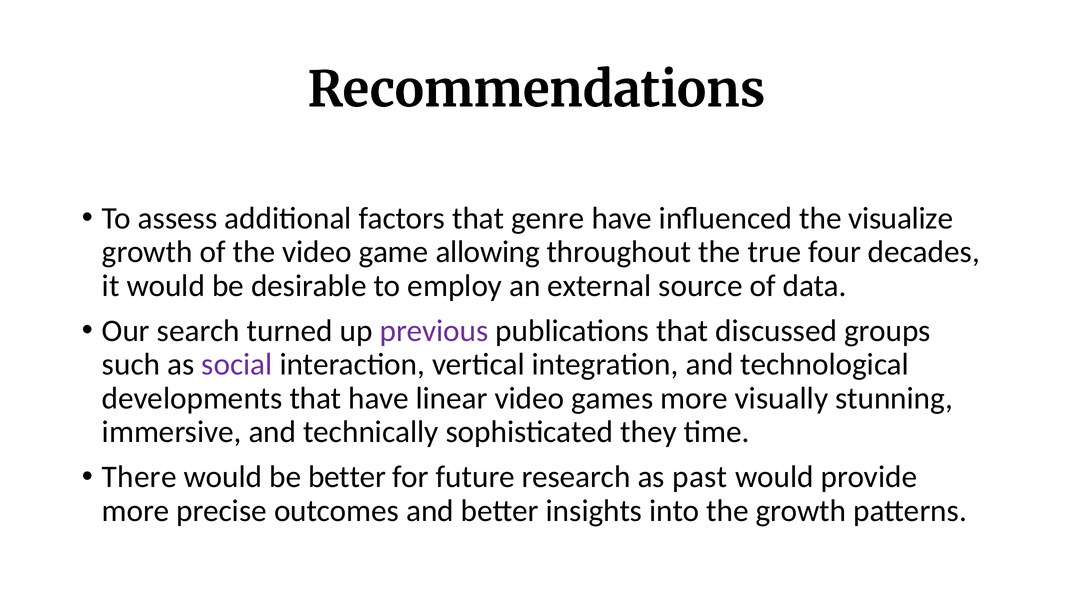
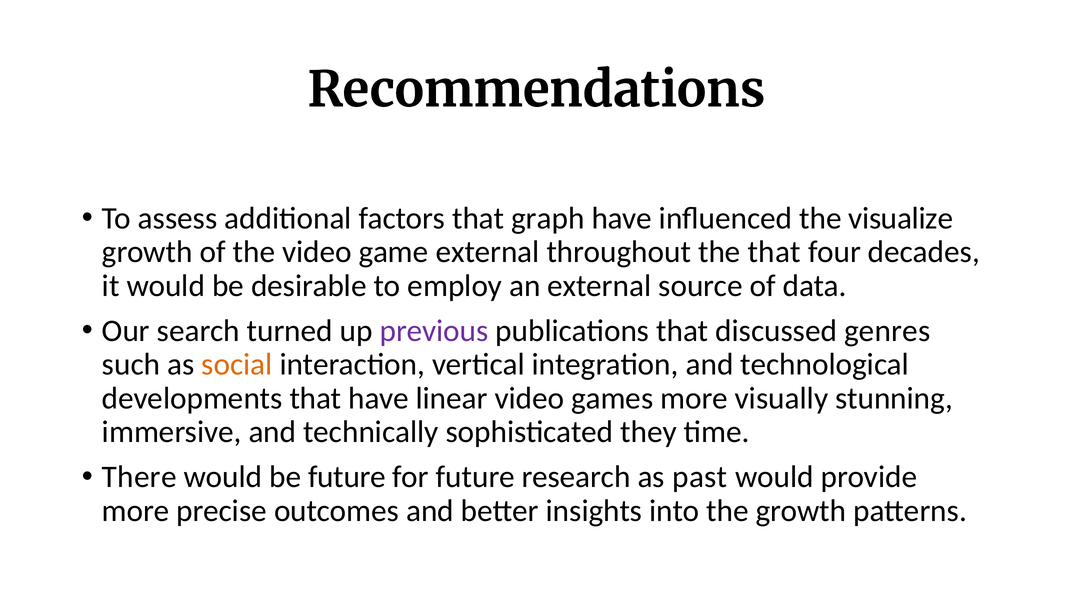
genre: genre -> graph (548, 218)
game allowing: allowing -> external (488, 252)
the true: true -> that (774, 252)
groups: groups -> genres (887, 331)
social colour: purple -> orange (237, 364)
be better: better -> future (347, 477)
